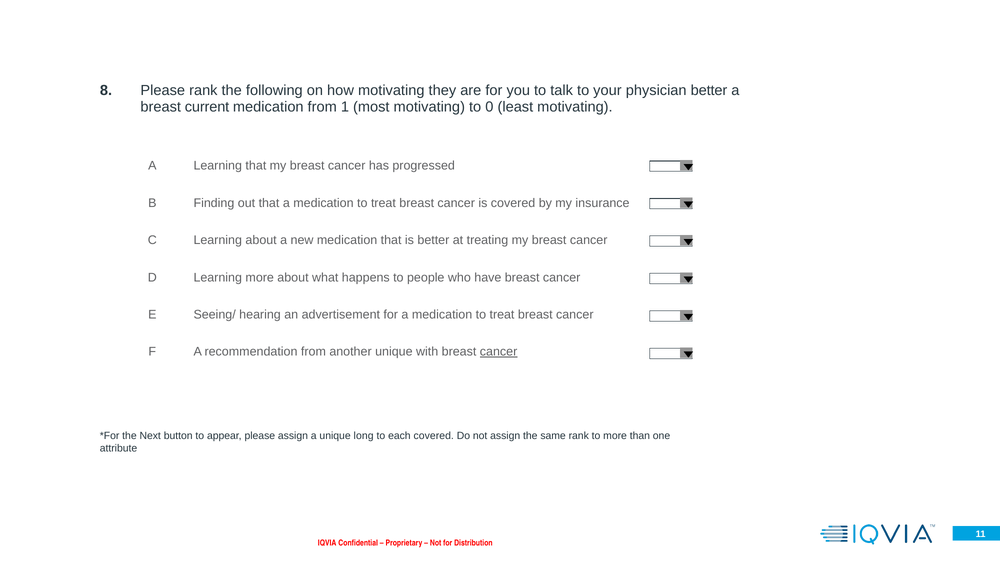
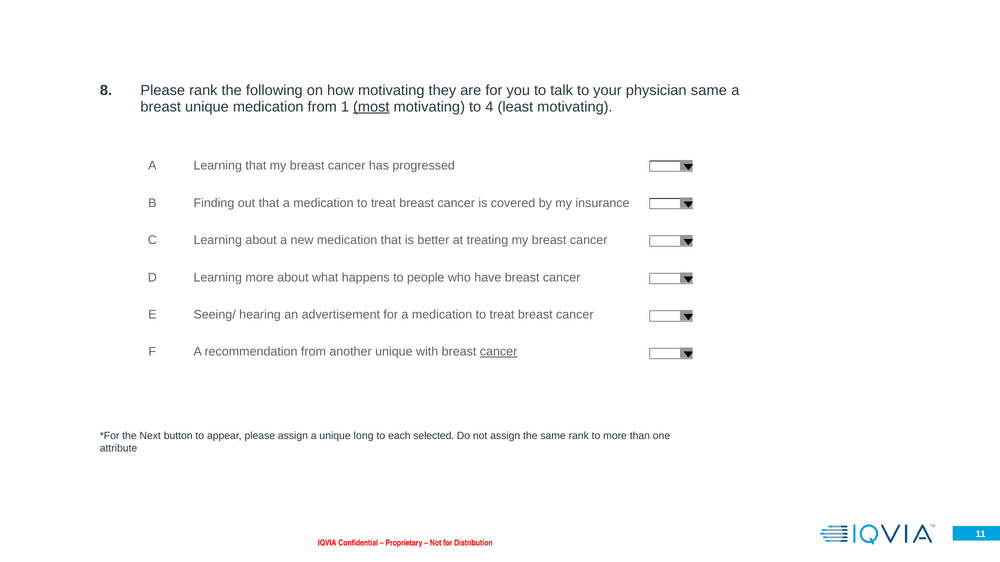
physician better: better -> same (709, 91)
breast current: current -> unique (207, 107)
most underline: none -> present (371, 107)
0: 0 -> 4 (489, 107)
each covered: covered -> selected (434, 436)
